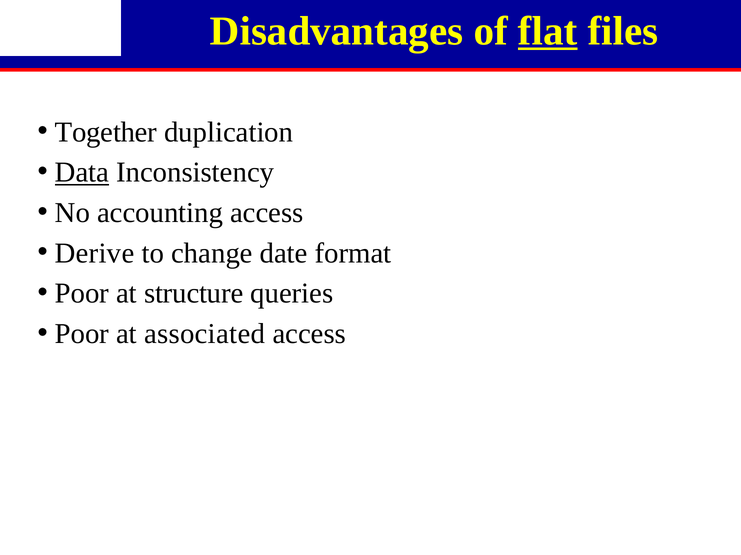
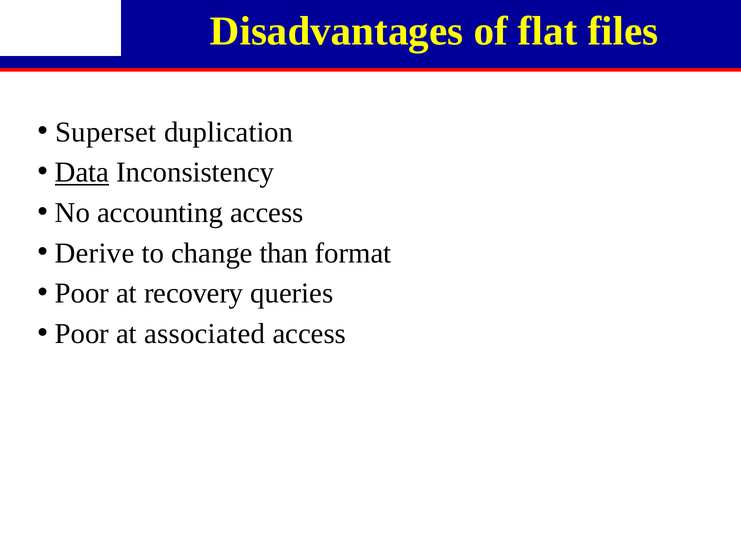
flat underline: present -> none (548, 31)
Together: Together -> Superset (106, 132)
date: date -> than (284, 253)
structure: structure -> recovery (194, 294)
